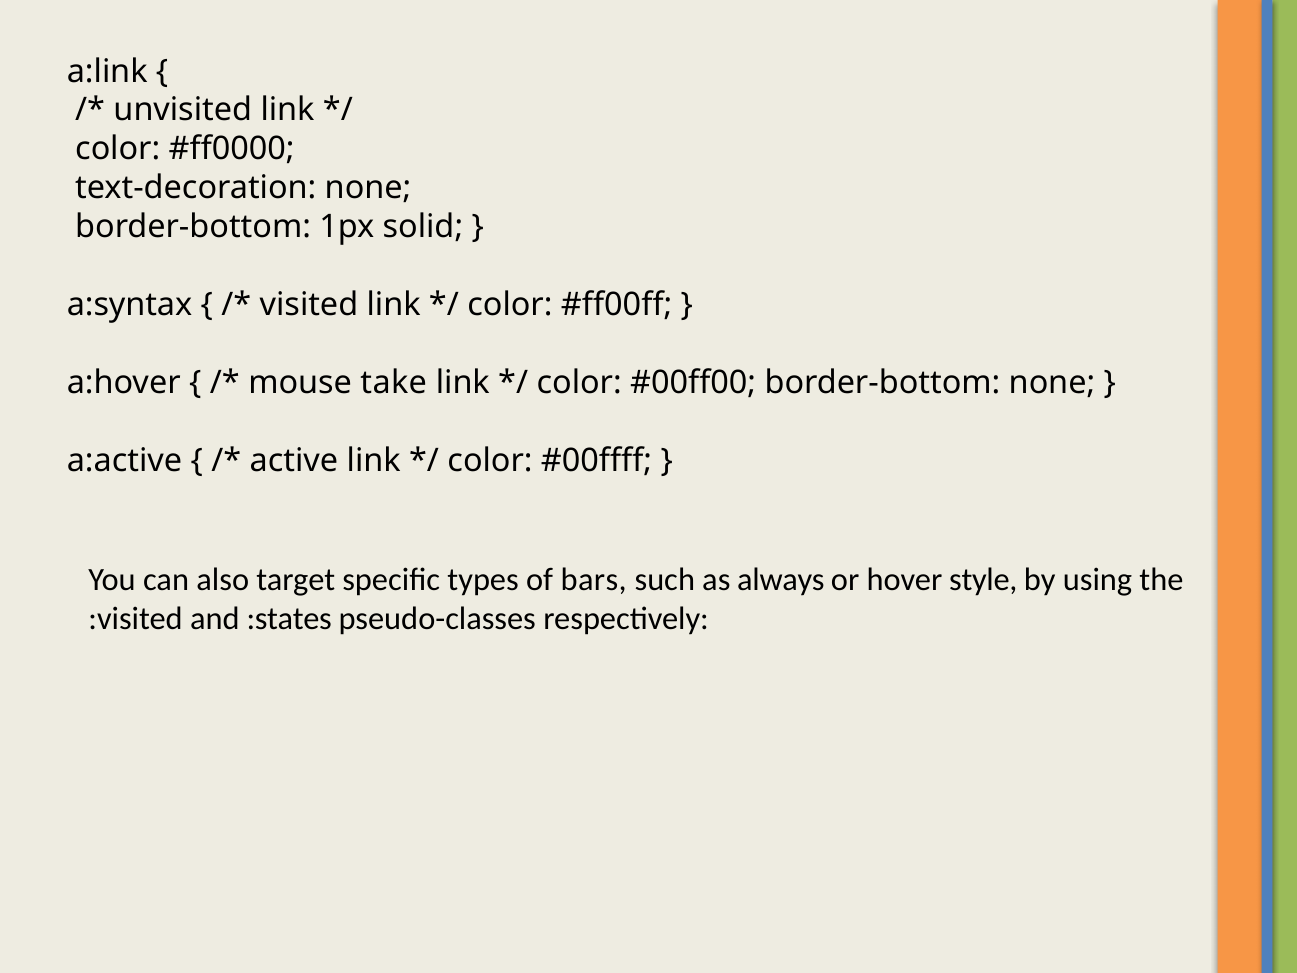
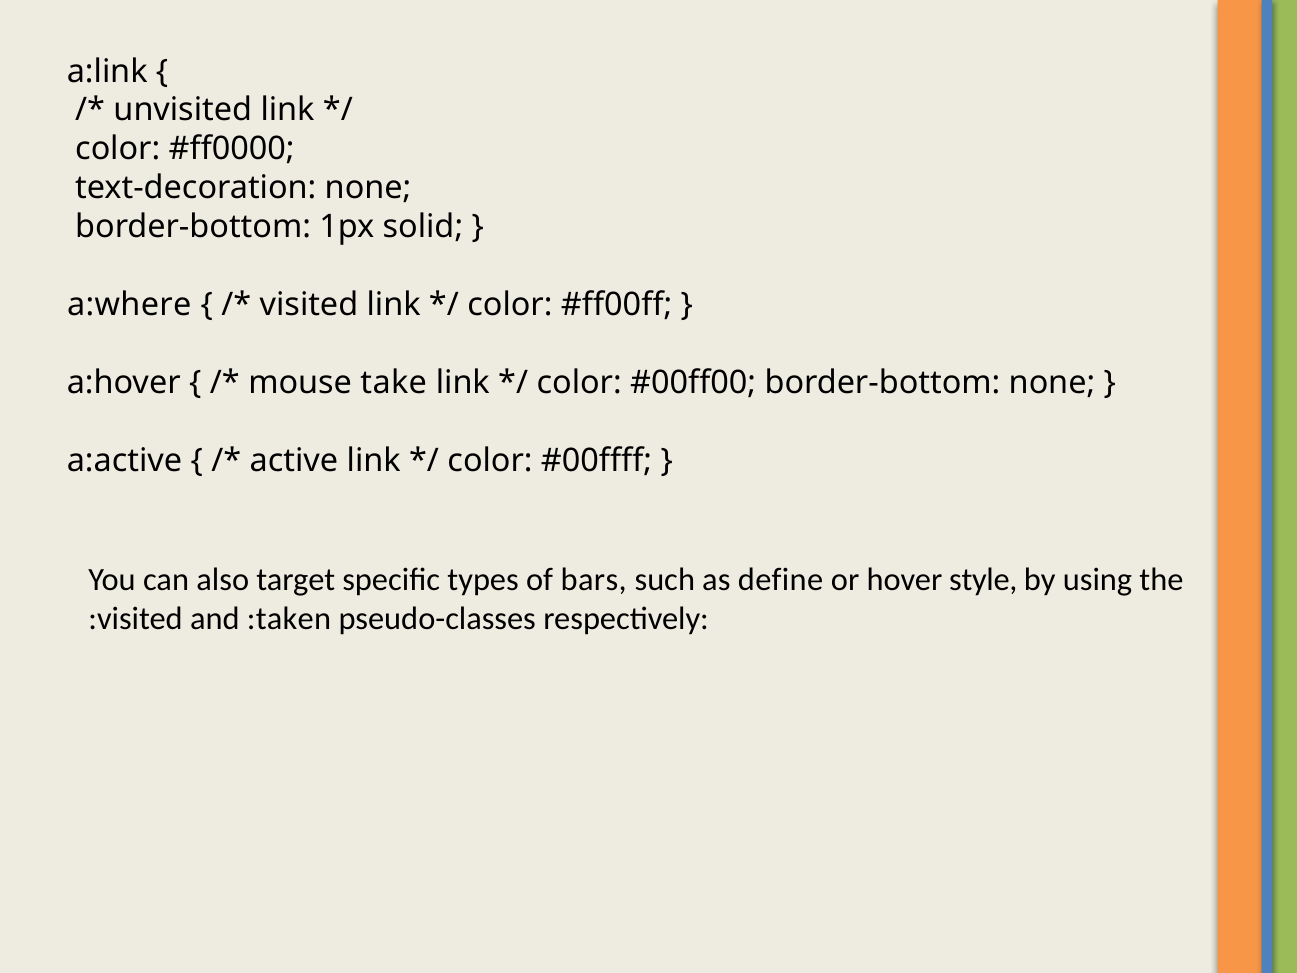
a:syntax: a:syntax -> a:where (129, 305)
always: always -> define (781, 580)
:states: :states -> :taken (289, 619)
